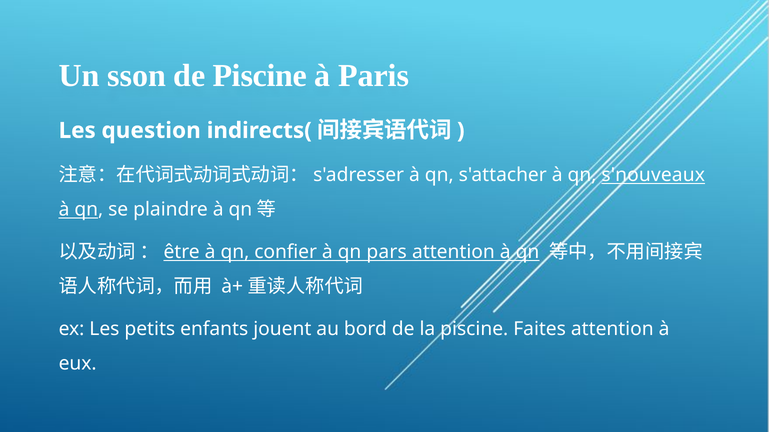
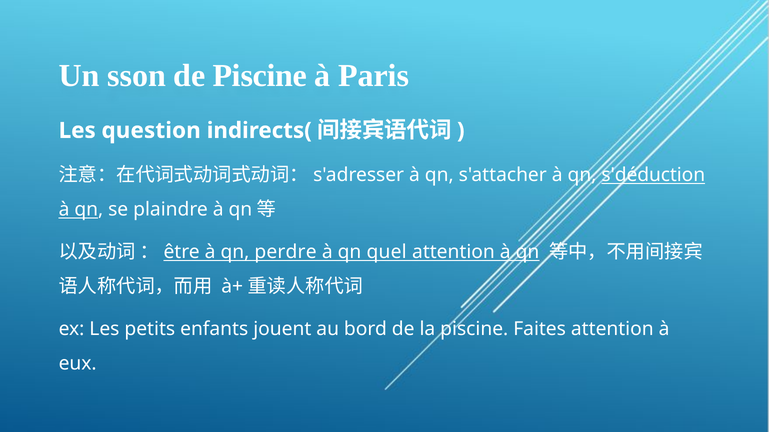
s'nouveaux: s'nouveaux -> s'déduction (653, 175)
confier: confier -> perdre (286, 252)
pars: pars -> quel (387, 252)
